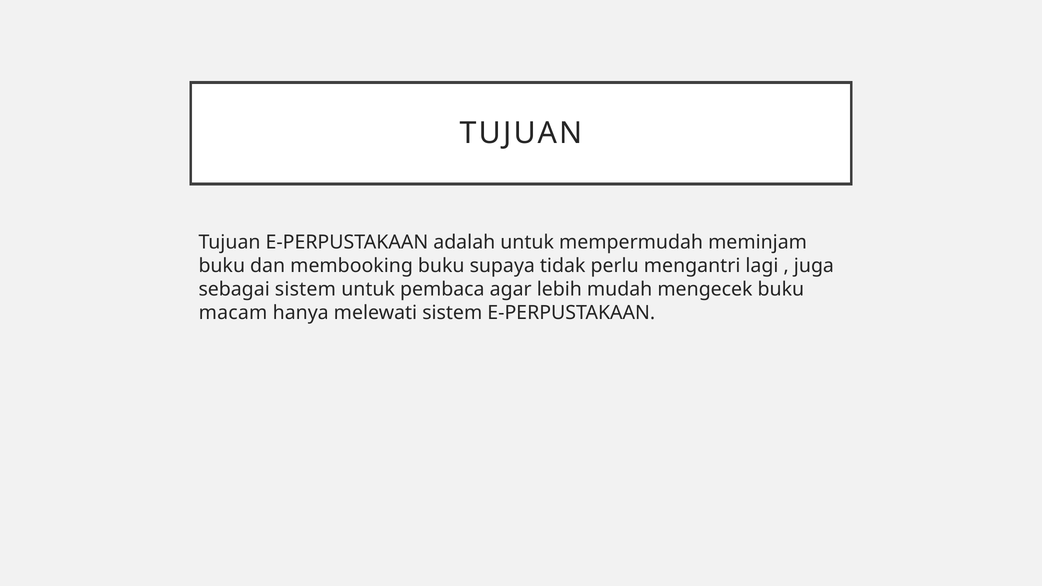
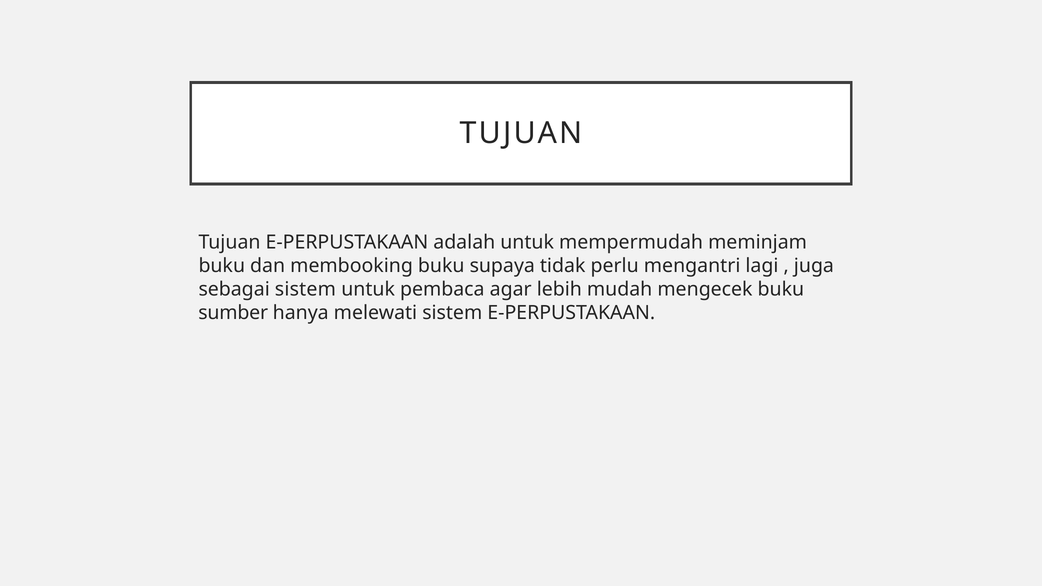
macam: macam -> sumber (233, 313)
